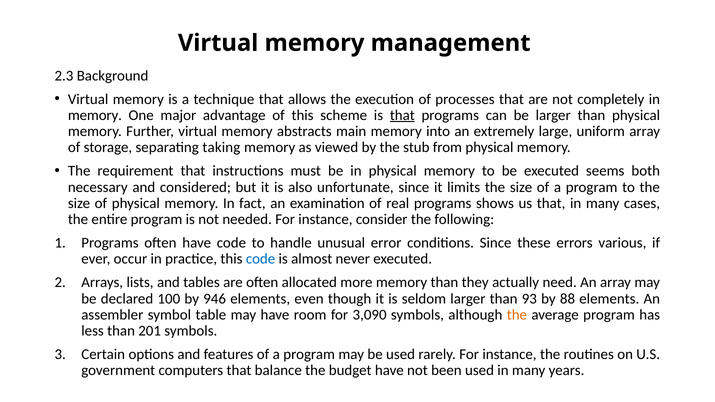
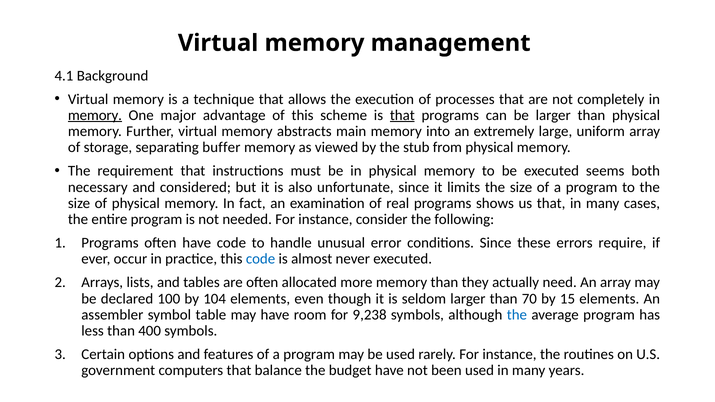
2.3: 2.3 -> 4.1 (64, 76)
memory underline: none -> present (95, 115)
taking: taking -> buffer (221, 148)
various: various -> require (622, 243)
946: 946 -> 104 (215, 299)
93: 93 -> 70 (529, 299)
88: 88 -> 15 (568, 299)
3,090: 3,090 -> 9,238 (370, 315)
the colour: orange -> blue (517, 315)
201: 201 -> 400 (150, 331)
